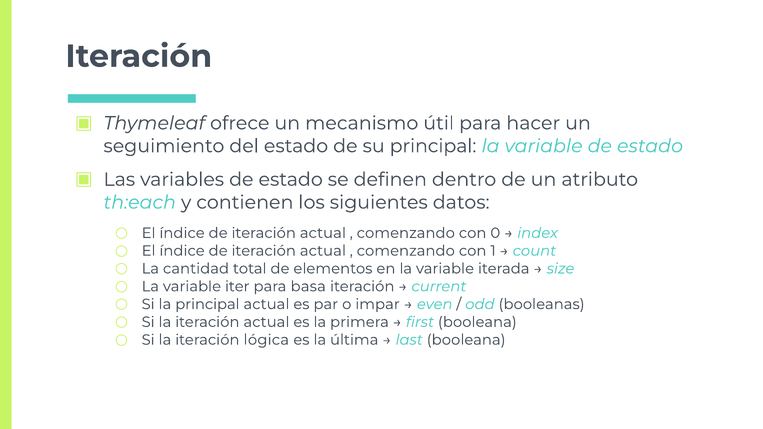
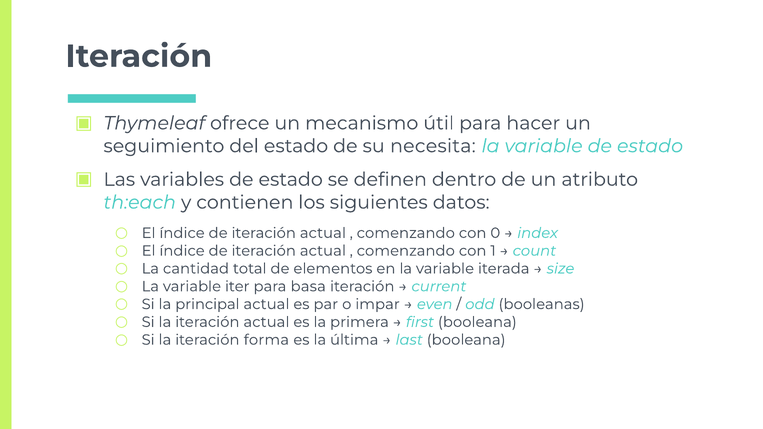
su principal: principal -> necesita (433, 146)
lógica: lógica -> forma (266, 340)
